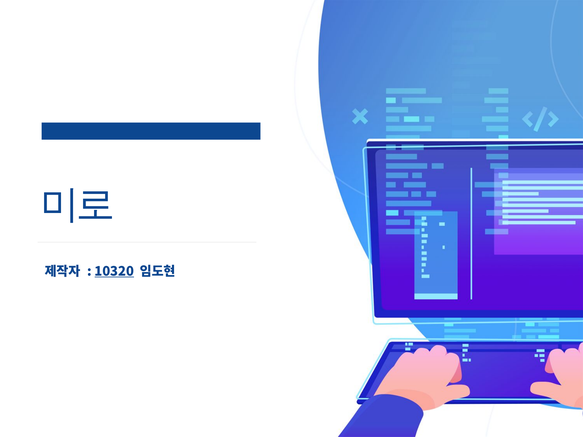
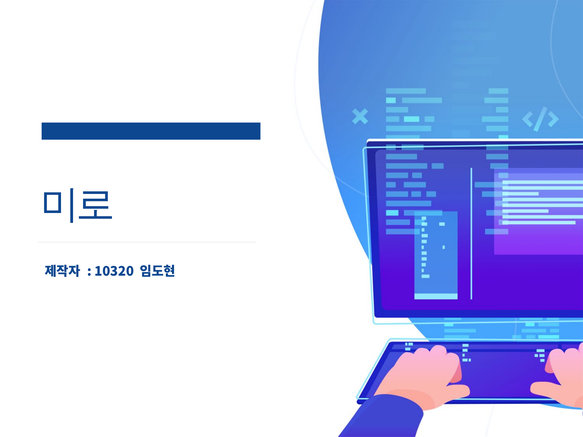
10320 underline: present -> none (114, 272)
